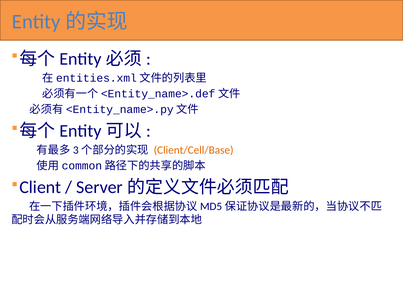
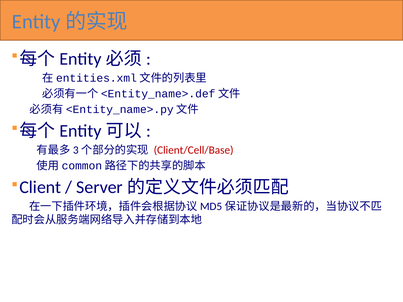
Client/Cell/Base colour: orange -> red (194, 150)
